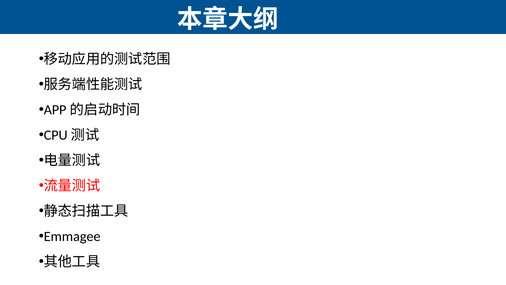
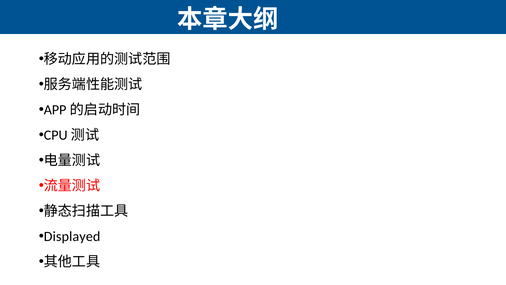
Emmagee: Emmagee -> Displayed (72, 236)
